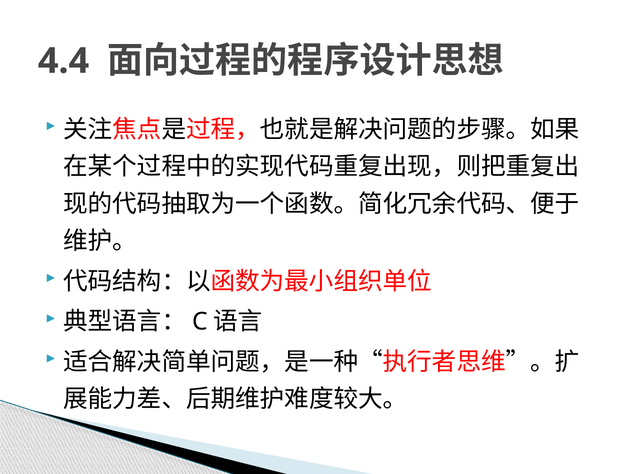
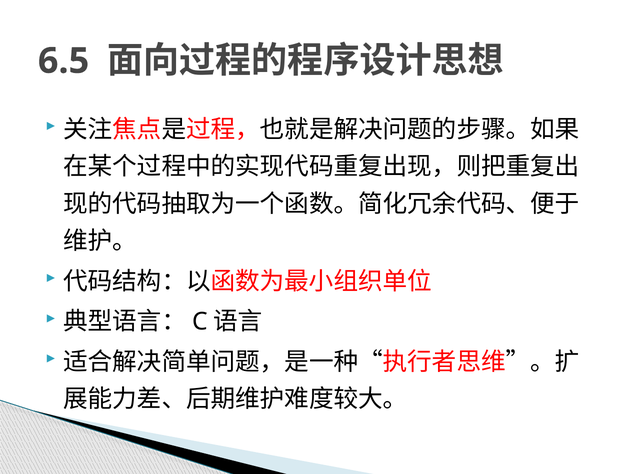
4.4: 4.4 -> 6.5 (64, 61)
